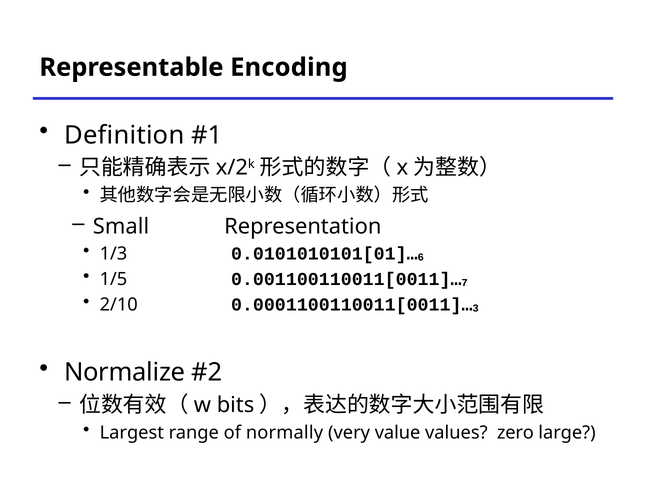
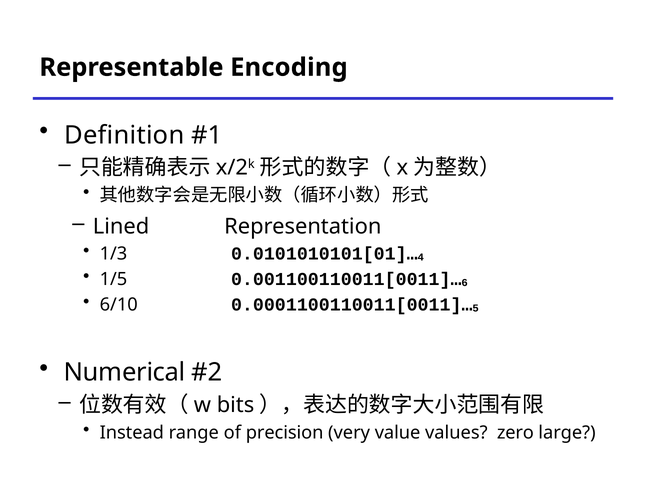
Small: Small -> Lined (121, 227)
6: 6 -> 4 (421, 258)
7: 7 -> 6 (465, 283)
2/10: 2/10 -> 6/10 (119, 305)
3: 3 -> 5 (476, 309)
Normalize: Normalize -> Numerical (125, 373)
Largest: Largest -> Instead (132, 433)
normally: normally -> precision (285, 433)
